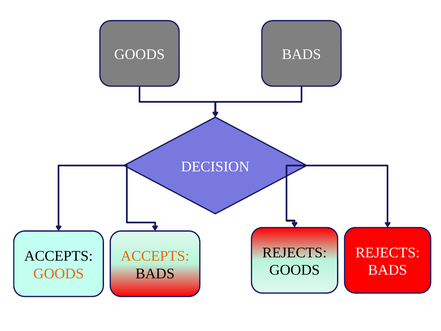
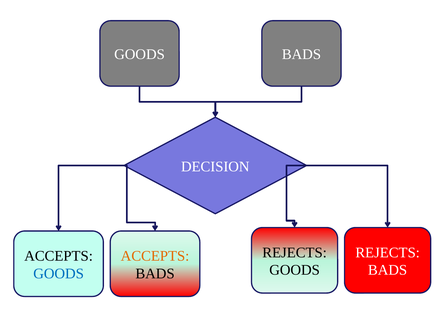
GOODS colour: orange -> blue (59, 273)
